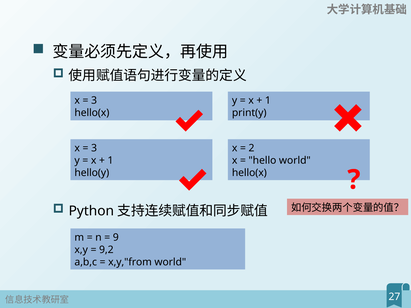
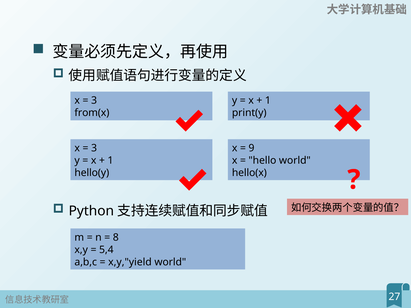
hello(x: hello(x -> from(x (92, 113)
2: 2 -> 9 (252, 148)
9: 9 -> 8 (116, 238)
9,2: 9,2 -> 5,4 (106, 250)
x,y,"from: x,y,"from -> x,y,"yield (130, 262)
